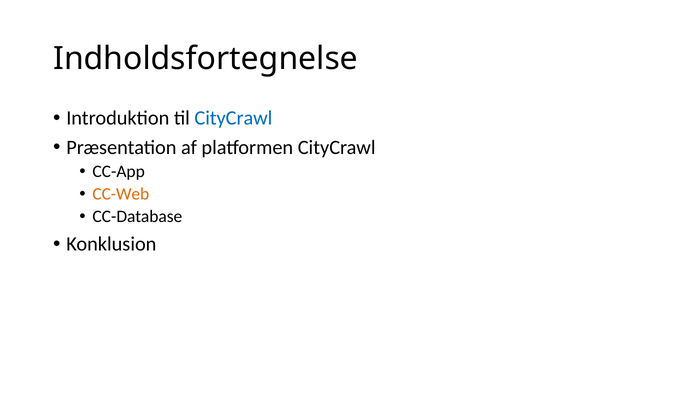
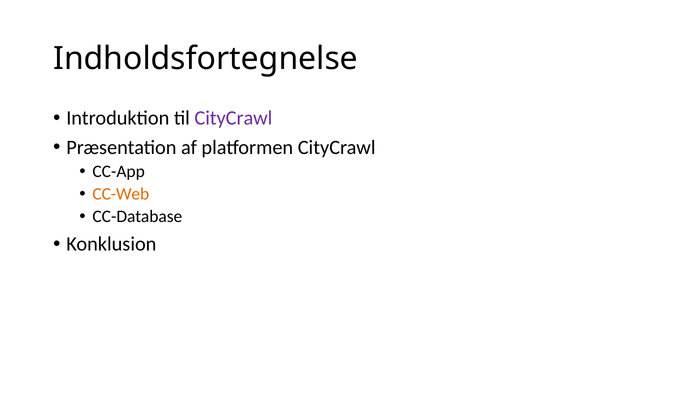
CityCrawl colour: blue -> purple (233, 118)
